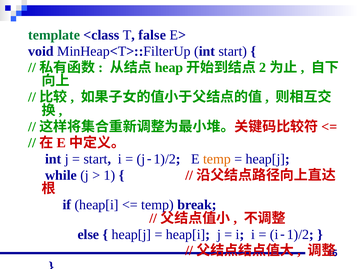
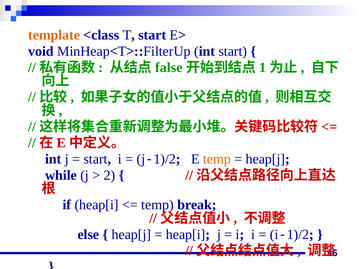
template colour: green -> orange (54, 35)
T false: false -> start (152, 35)
heap: heap -> false (169, 68)
2: 2 -> 1 (263, 68)
1: 1 -> 2 (109, 175)
